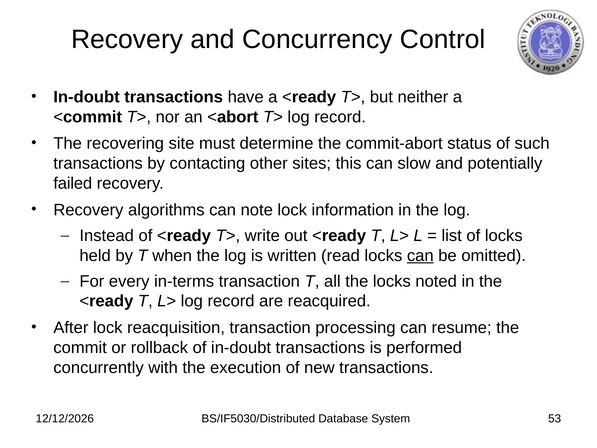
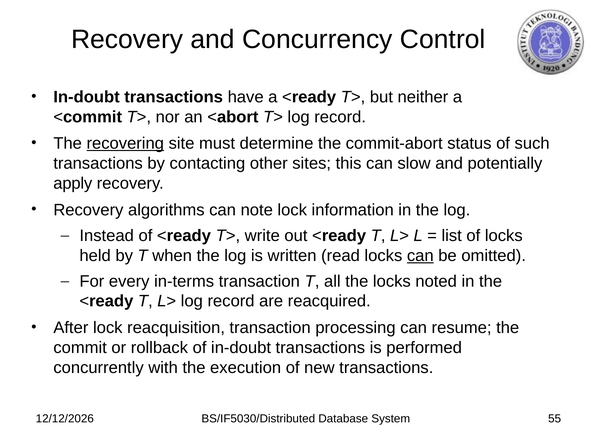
recovering underline: none -> present (125, 143)
failed: failed -> apply (73, 183)
53: 53 -> 55 (555, 419)
